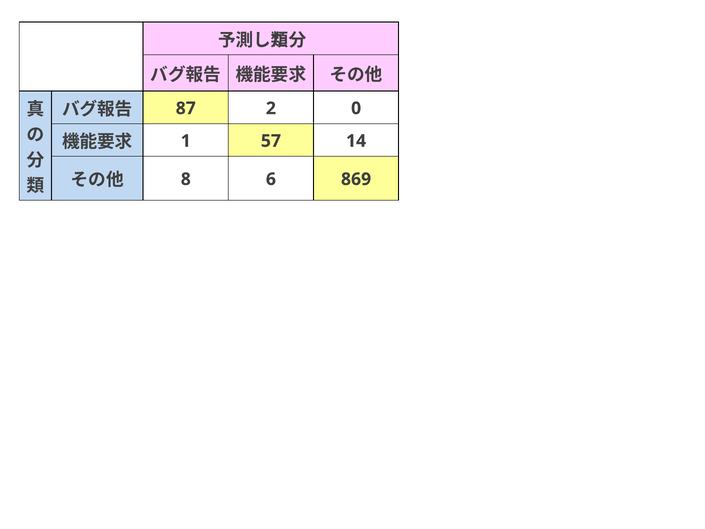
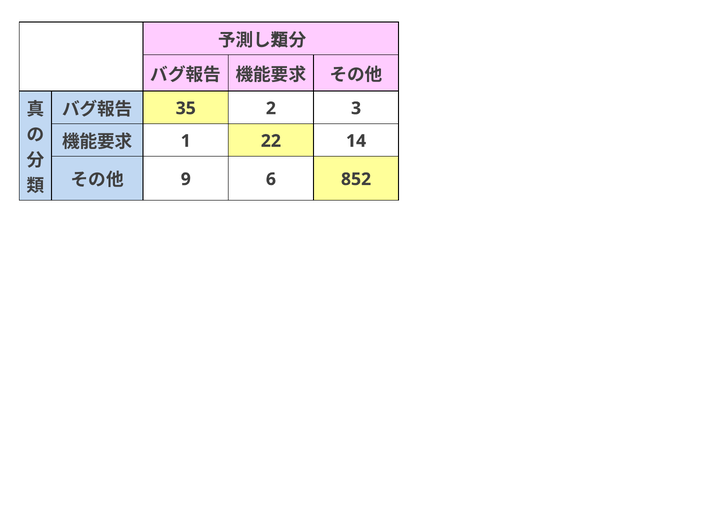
87: 87 -> 35 (186, 108)
0: 0 -> 3 (356, 108)
57: 57 -> 22 (271, 141)
8: 8 -> 9 (186, 179)
869: 869 -> 852 (356, 179)
